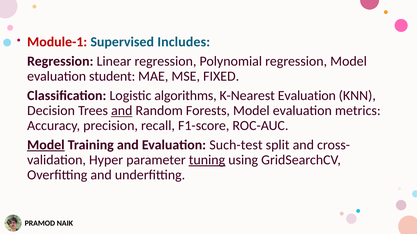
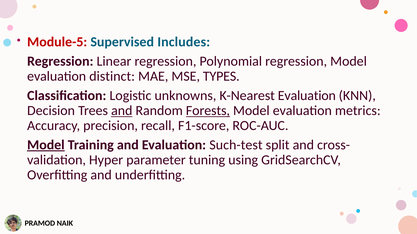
Module-1: Module-1 -> Module-5 (57, 42)
student: student -> distinct (112, 77)
FIXED: FIXED -> TYPES (221, 77)
algorithms: algorithms -> unknowns (185, 96)
Forests underline: none -> present (208, 111)
tuning underline: present -> none (207, 160)
